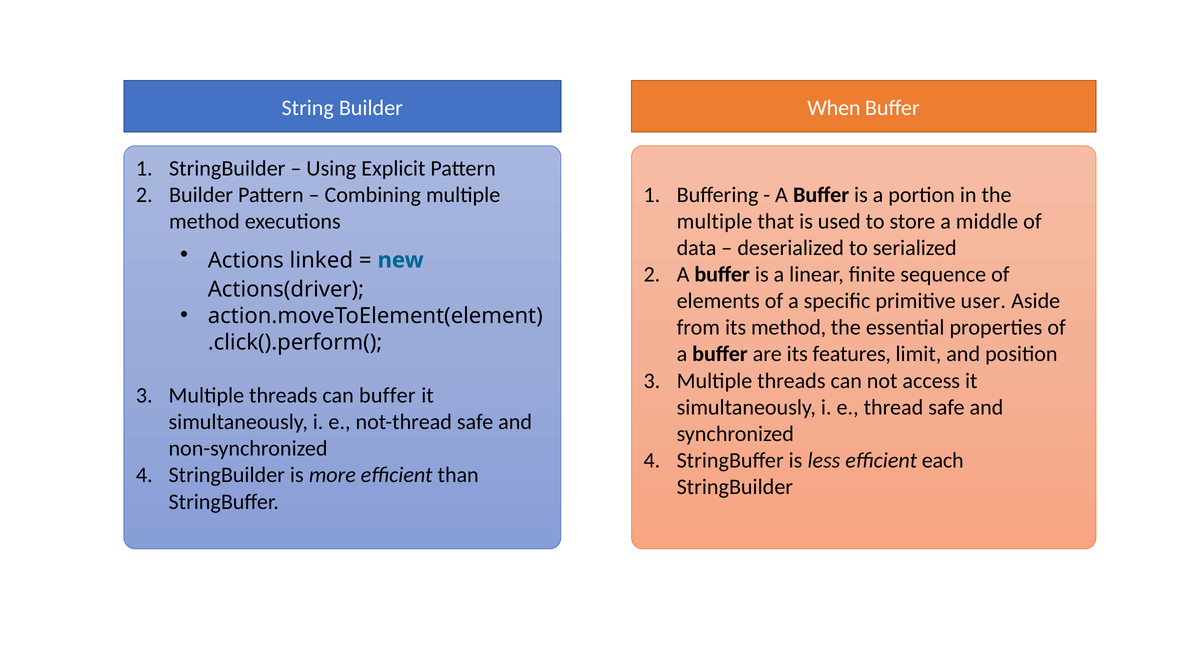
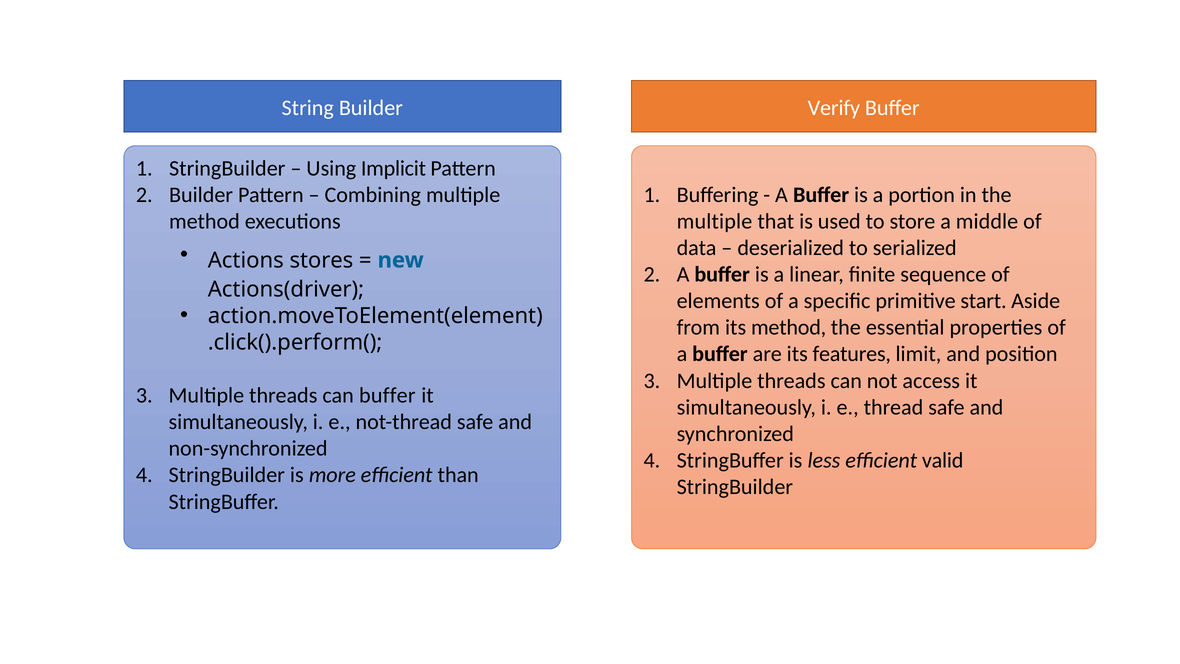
When: When -> Verify (834, 108)
Explicit: Explicit -> Implicit (393, 168)
linked: linked -> stores (321, 260)
user: user -> start (983, 301)
each: each -> valid (943, 460)
